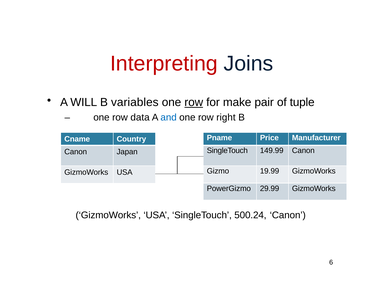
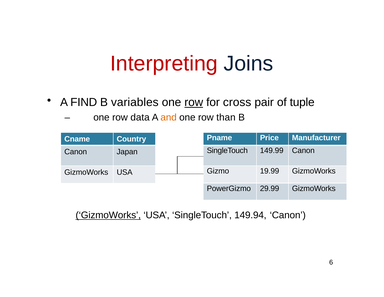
WILL: WILL -> FIND (84, 102)
make: make -> cross (237, 102)
and colour: blue -> orange (169, 117)
right: right -> than (226, 117)
GizmoWorks underline: none -> present (108, 215)
500.24: 500.24 -> 149.94 (250, 215)
